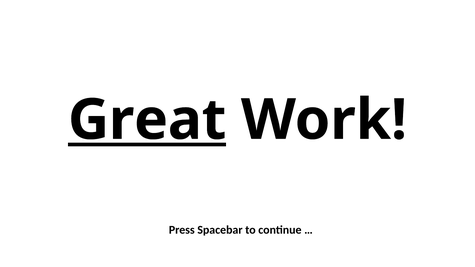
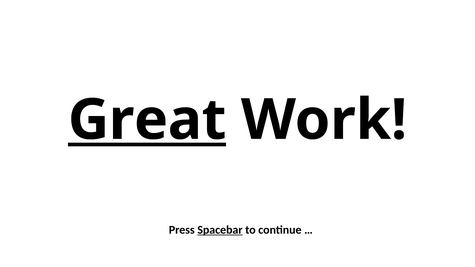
Spacebar underline: none -> present (220, 230)
